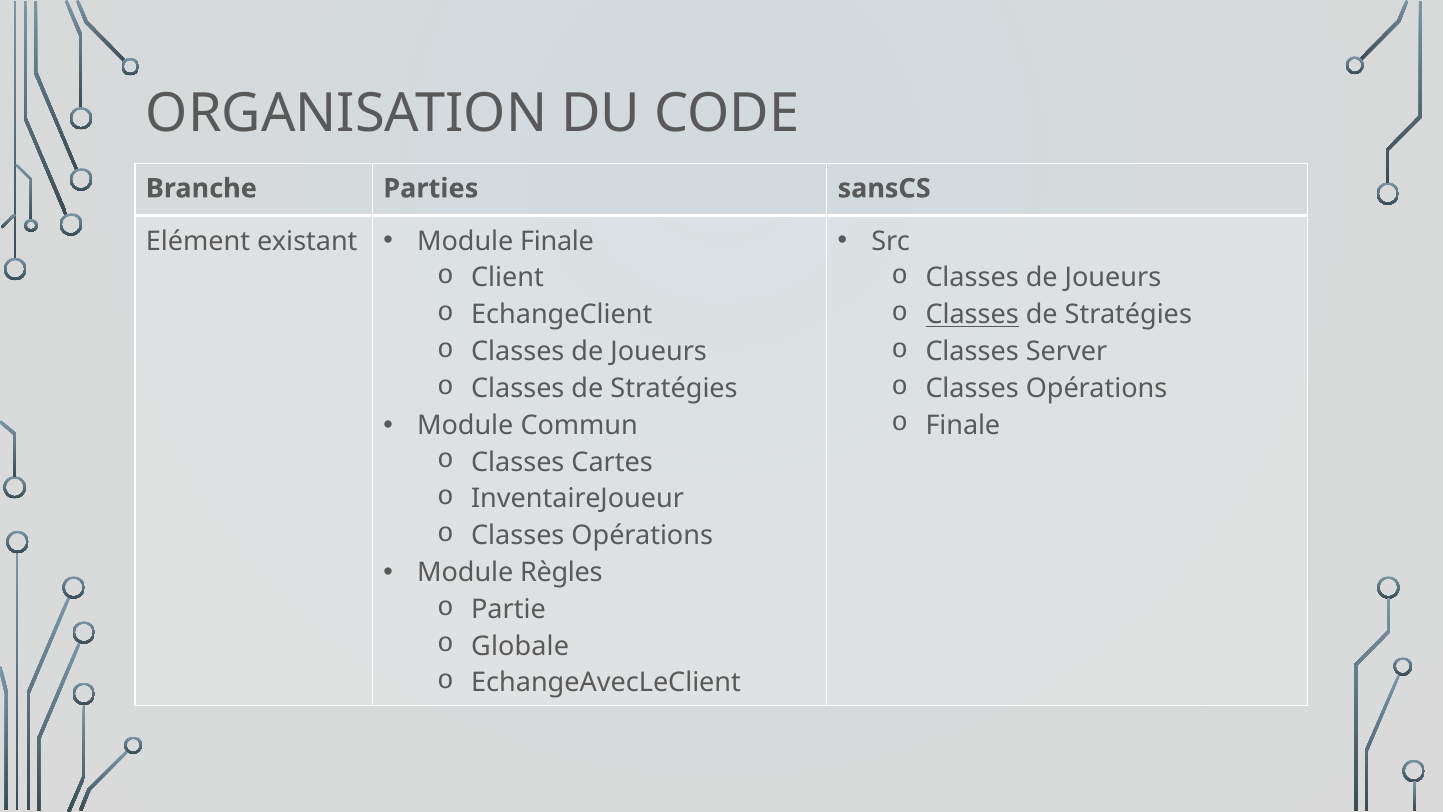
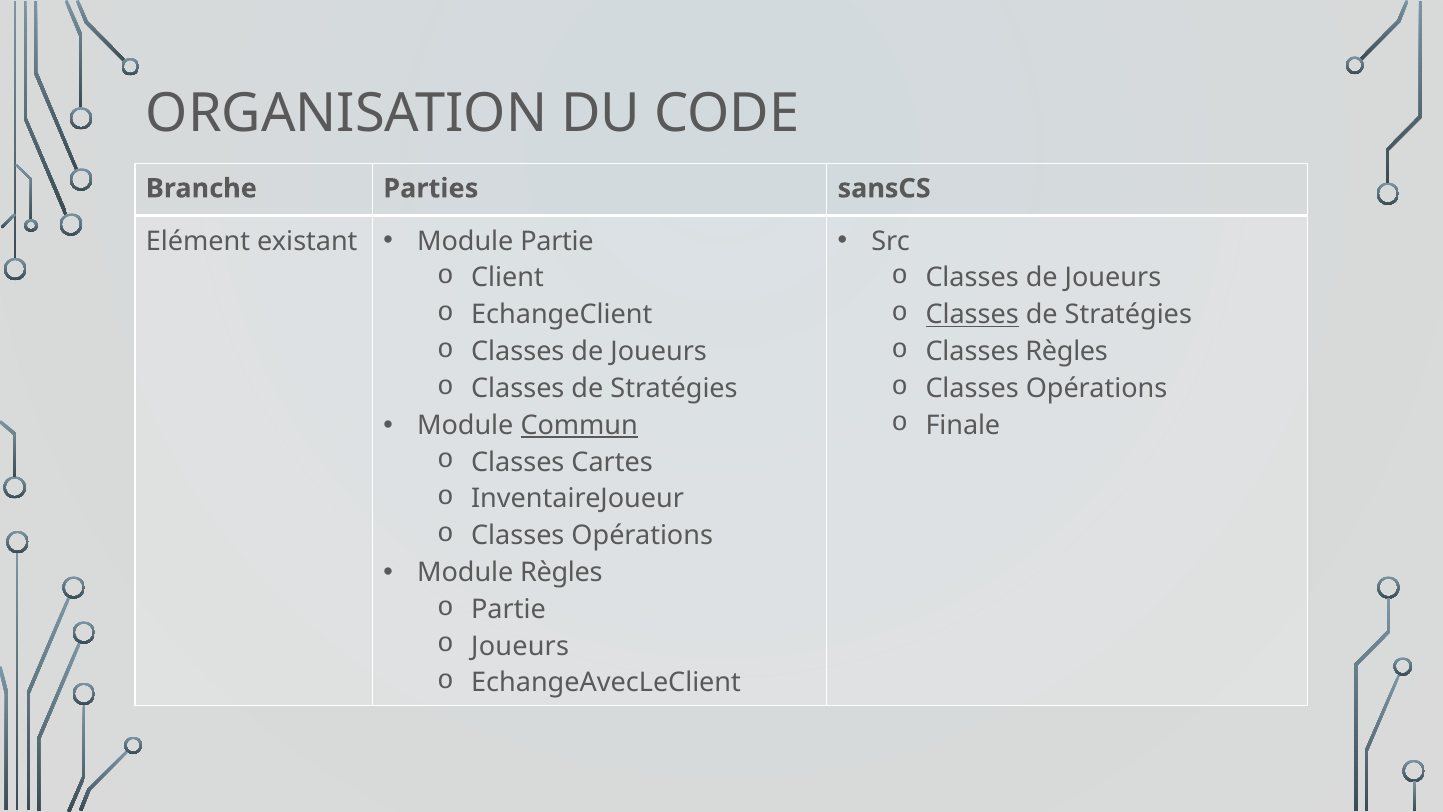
Module Finale: Finale -> Partie (557, 241)
Classes Server: Server -> Règles (1067, 351)
Commun underline: none -> present (579, 425)
Globale: Globale -> Joueurs (520, 646)
